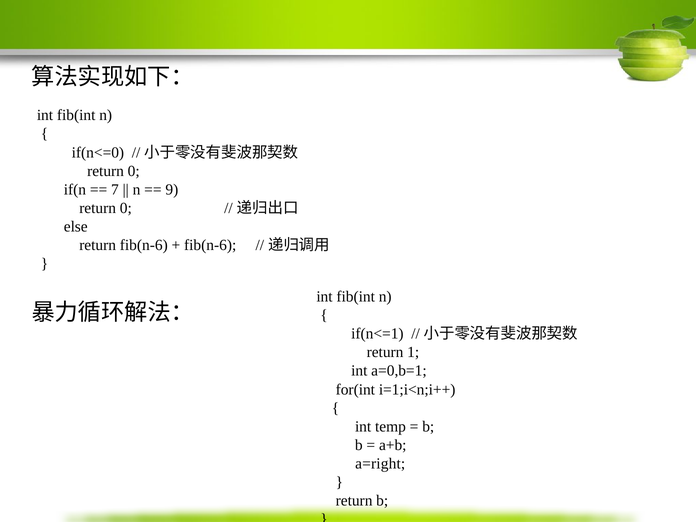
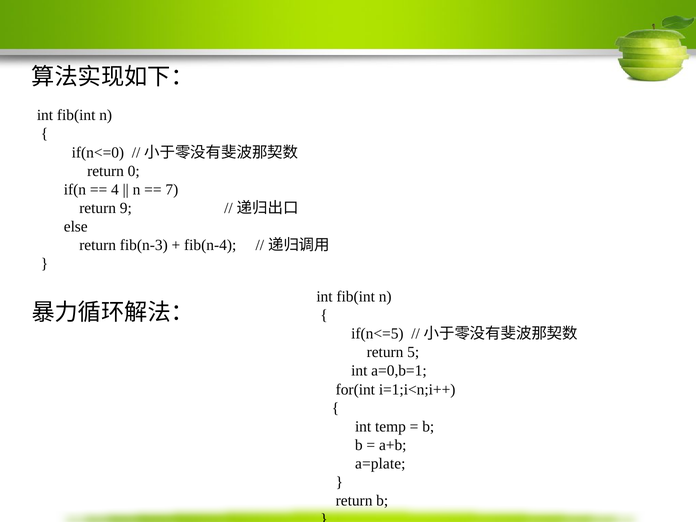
7: 7 -> 4 (115, 190)
9: 9 -> 7 (172, 190)
0: 0 -> 9 (126, 208)
return fib(n-6: fib(n-6 -> fib(n-3 (144, 245)
fib(n-6: fib(n-6 -> fib(n-4 (210, 245)
if(n<=1: if(n<=1 -> if(n<=5 (377, 334)
1: 1 -> 5 (413, 352)
a=right: a=right -> a=plate (380, 464)
